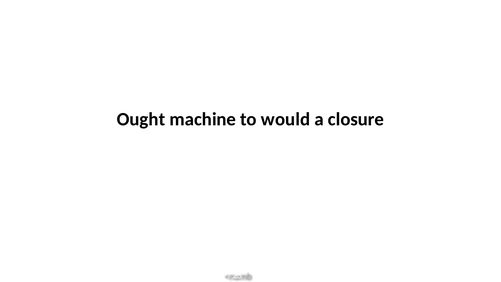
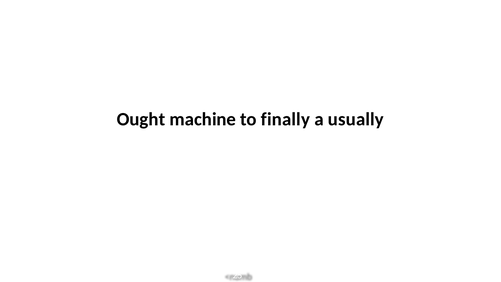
would: would -> finally (285, 119)
closure: closure -> usually (356, 119)
